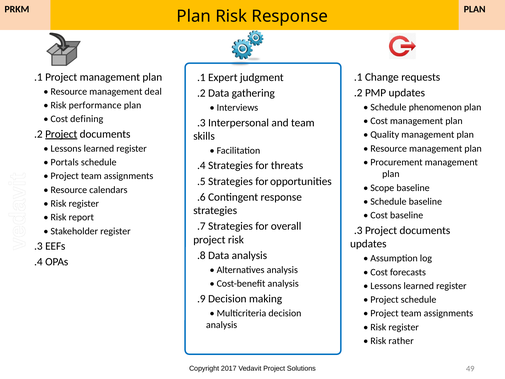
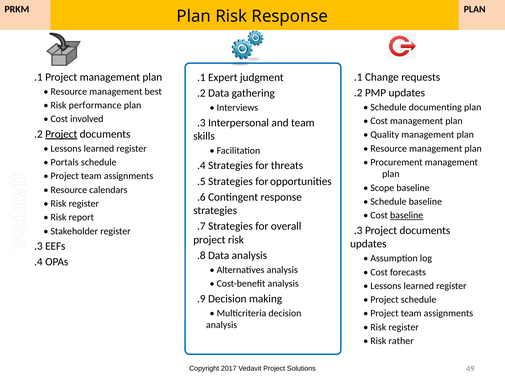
deal: deal -> best (153, 91)
phenomenon: phenomenon -> documenting (435, 107)
defining: defining -> involved (87, 119)
baseline underline: none -> present (407, 215)
